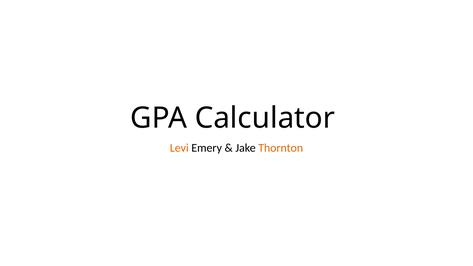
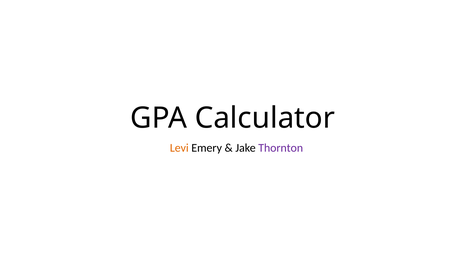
Thornton colour: orange -> purple (281, 148)
